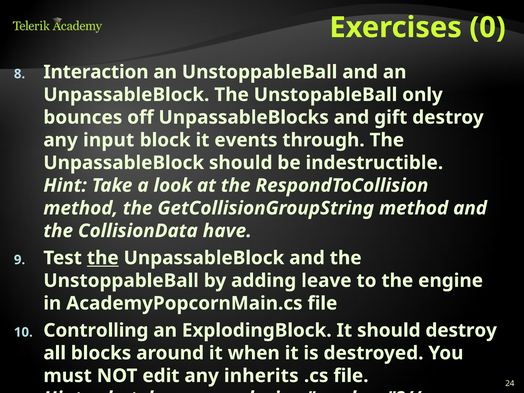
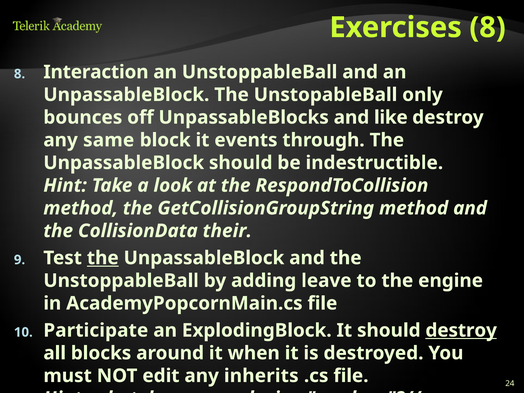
Exercises 0: 0 -> 8 (488, 28)
gift: gift -> like (391, 117)
input: input -> same (109, 140)
have: have -> their (227, 231)
Controlling: Controlling -> Participate (96, 330)
destroy underline: none -> present (461, 330)
